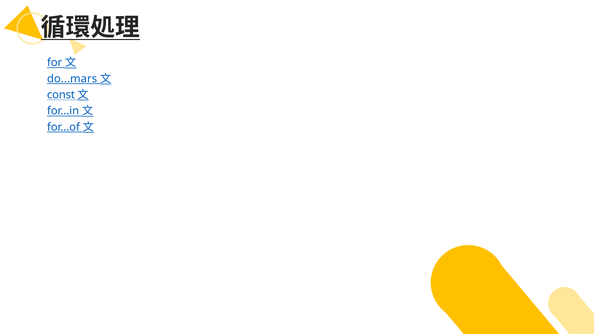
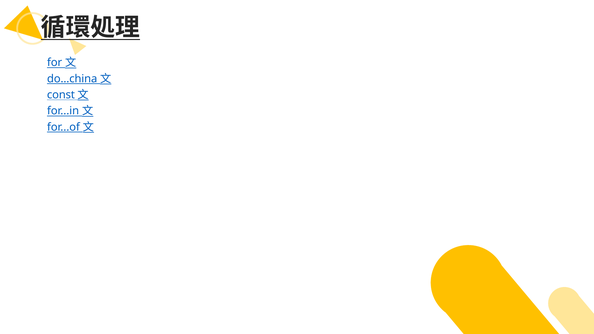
do...mars: do...mars -> do...china (72, 79)
